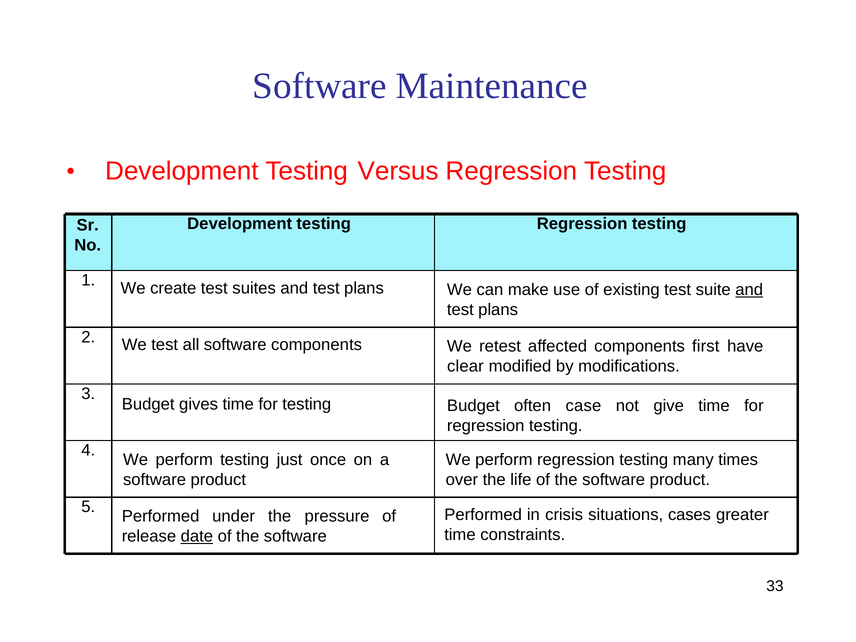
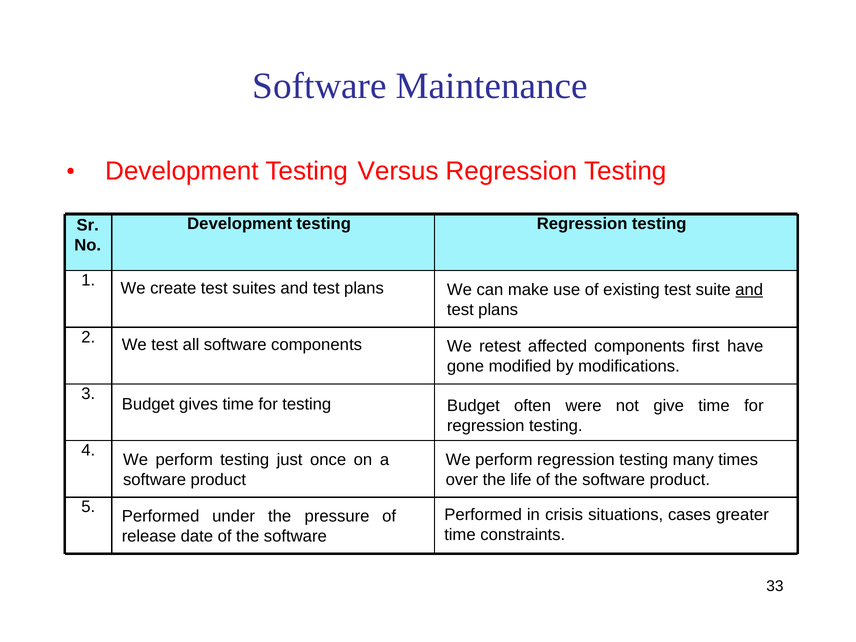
clear: clear -> gone (465, 366)
case: case -> were (584, 406)
date underline: present -> none (197, 536)
